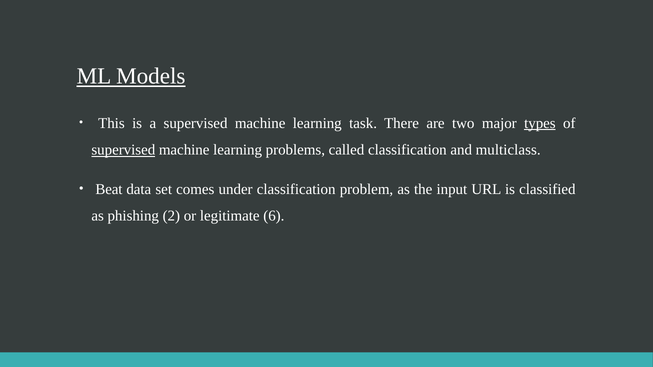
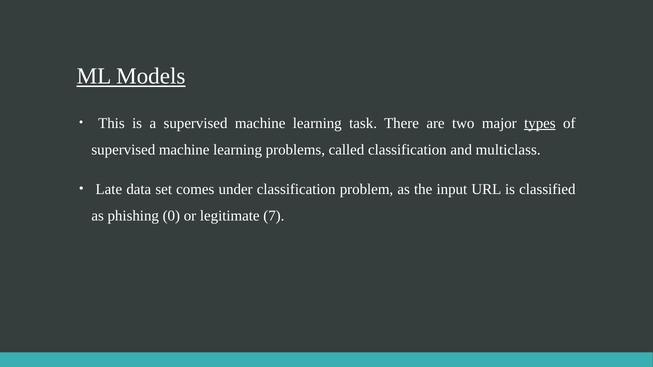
supervised underline: present -> none (123, 150)
Beat: Beat -> Late (109, 189)
2: 2 -> 0 (171, 216)
6: 6 -> 7 (274, 216)
